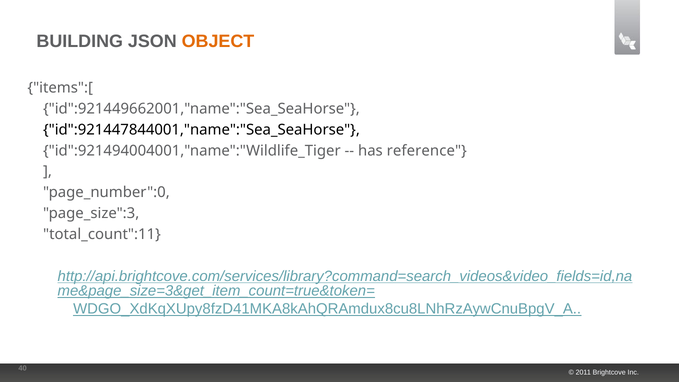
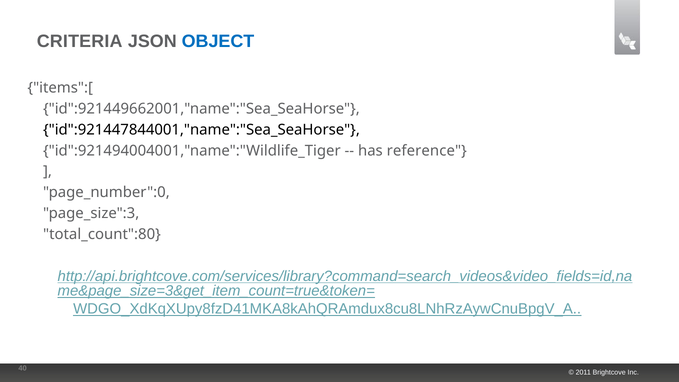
BUILDING: BUILDING -> CRITERIA (80, 41)
OBJECT colour: orange -> blue (218, 41)
total_count":11: total_count":11 -> total_count":80 (102, 234)
